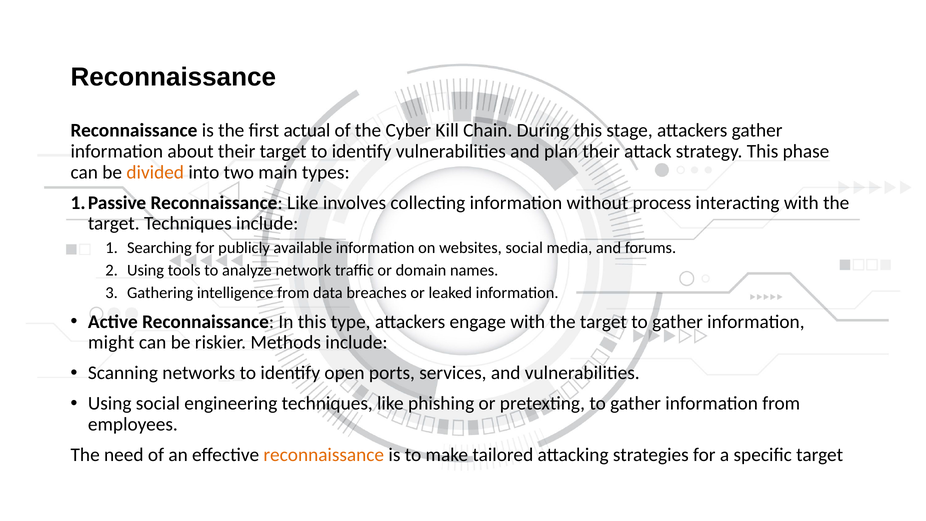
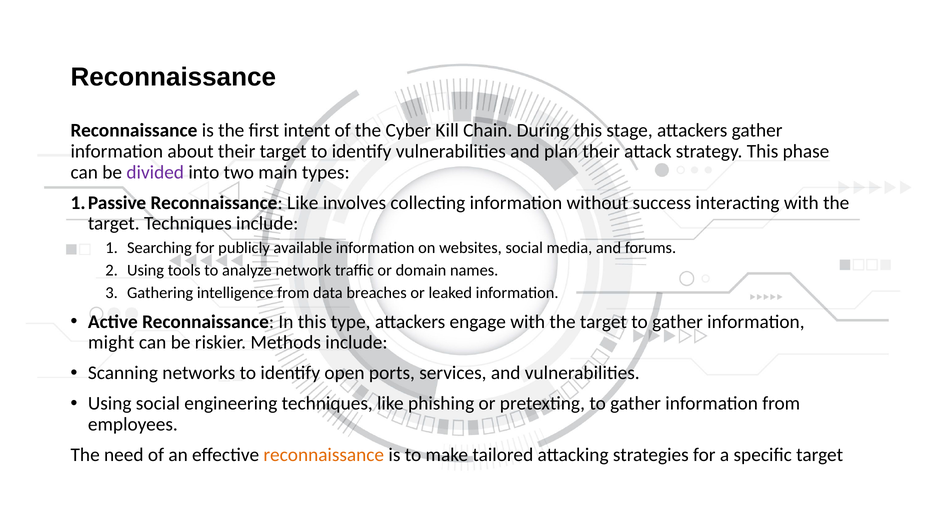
actual: actual -> intent (307, 131)
divided colour: orange -> purple (155, 172)
process: process -> success (662, 203)
